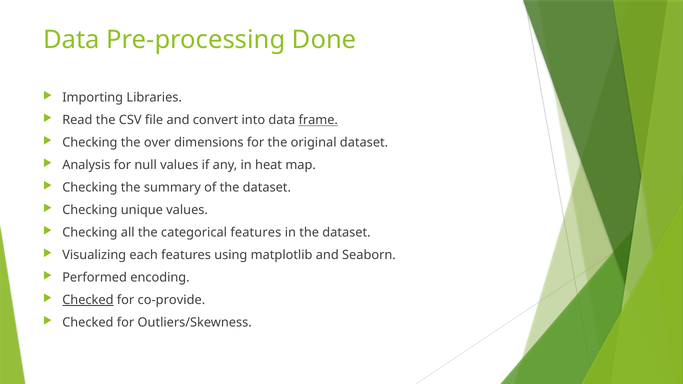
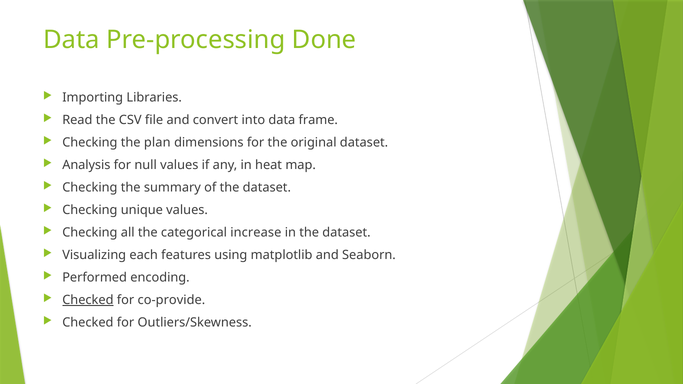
frame underline: present -> none (318, 120)
over: over -> plan (157, 143)
categorical features: features -> increase (256, 233)
